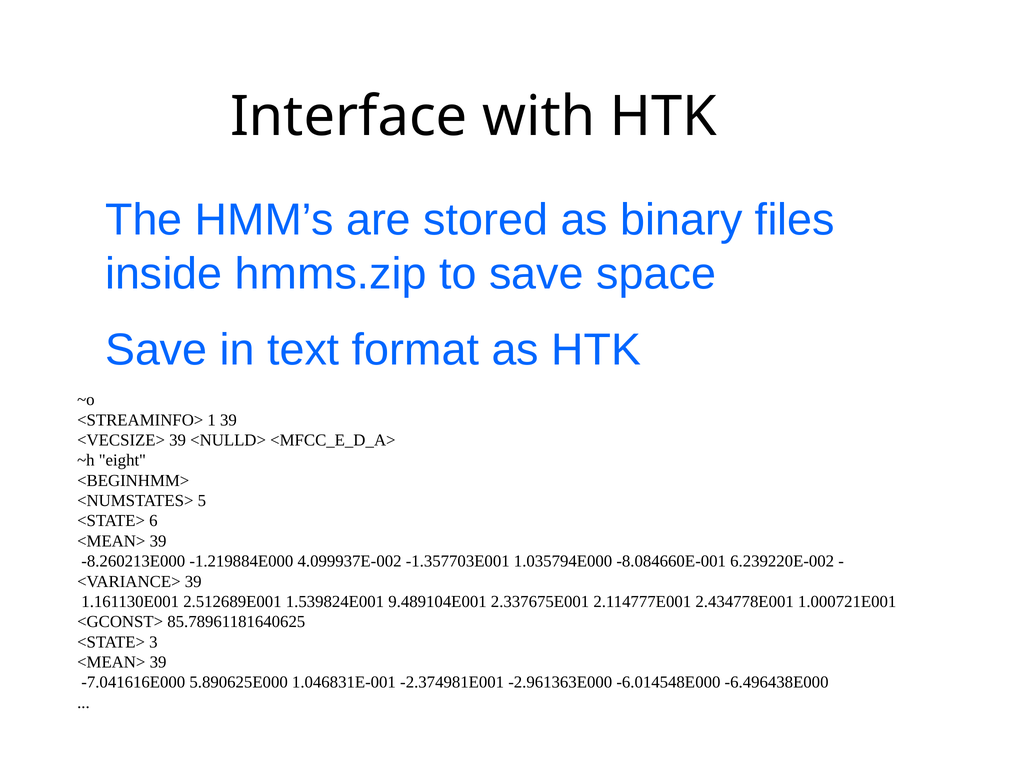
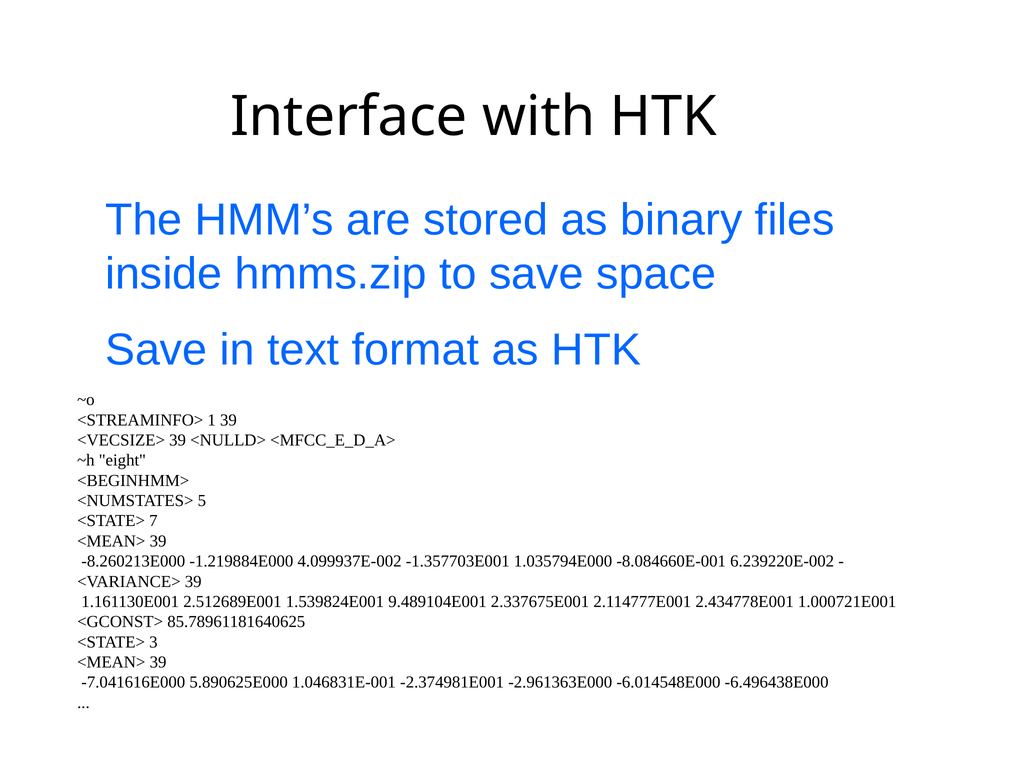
6: 6 -> 7 (153, 521)
